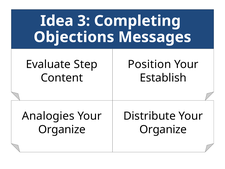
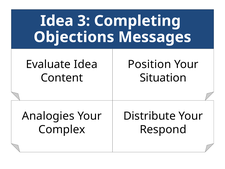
Evaluate Step: Step -> Idea (86, 64)
Establish: Establish -> Situation (163, 78)
Organize: Organize -> Complex (62, 129)
Organize: Organize -> Respond (163, 129)
